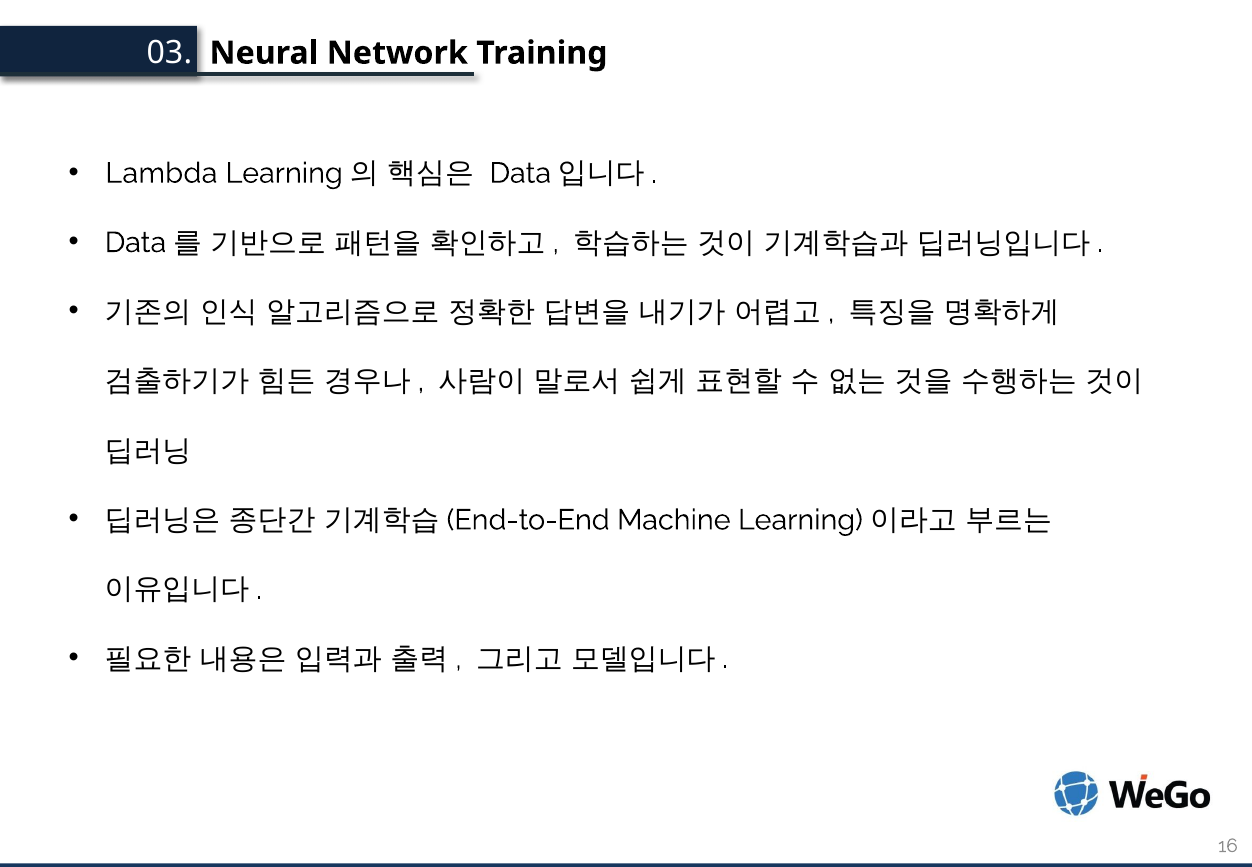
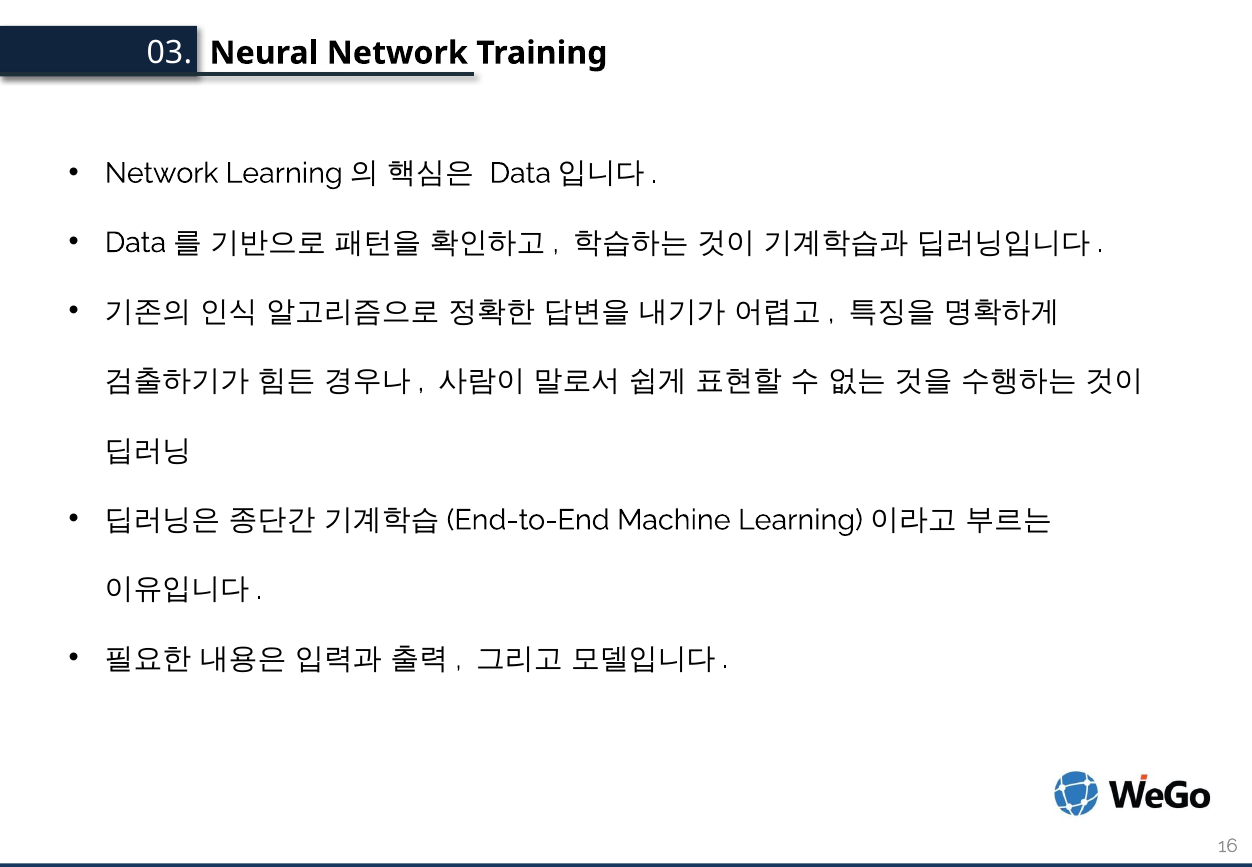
Lambda: Lambda -> Network (162, 173)
